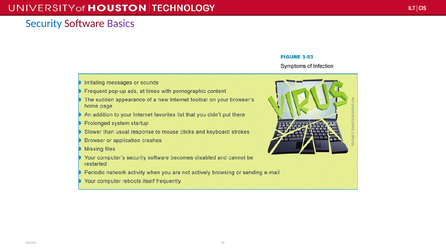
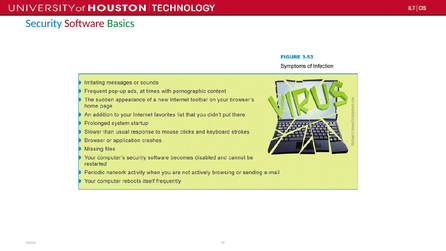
Basics colour: purple -> green (121, 23)
